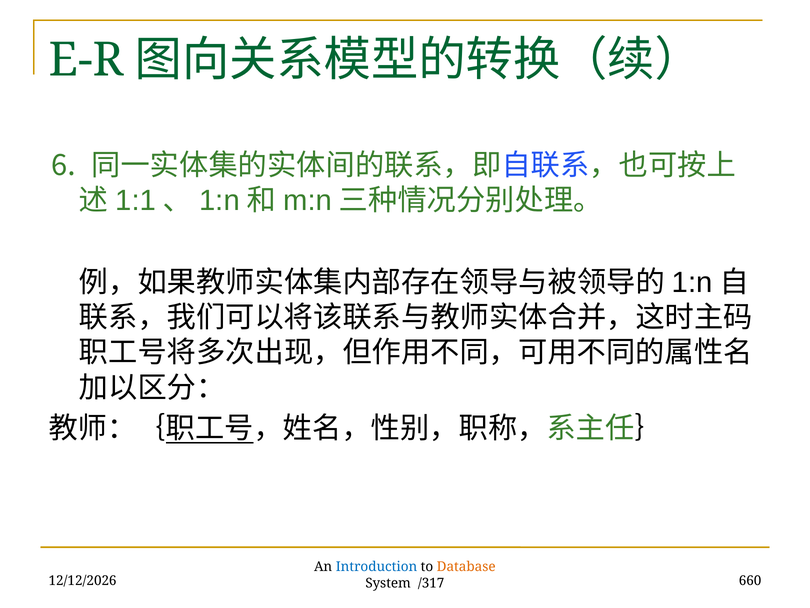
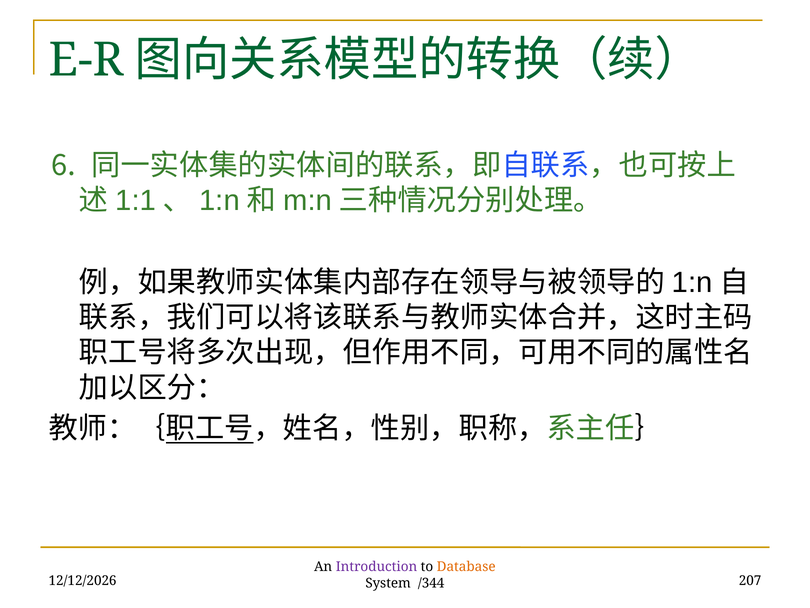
Introduction colour: blue -> purple (377, 567)
660: 660 -> 207 (750, 580)
/317: /317 -> /344 (431, 583)
